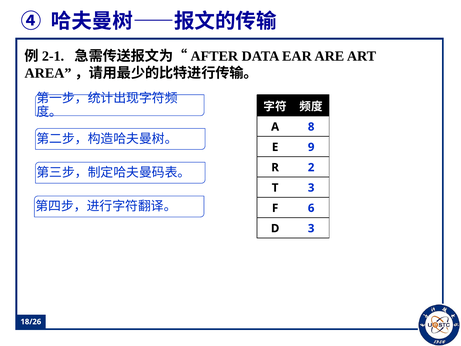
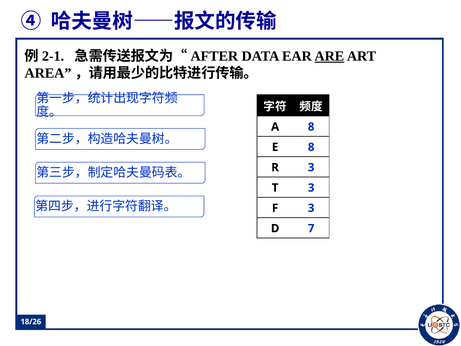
ARE underline: none -> present (329, 56)
E 9: 9 -> 8 (311, 147)
R 2: 2 -> 3 (311, 167)
F 6: 6 -> 3 (311, 208)
D 3: 3 -> 7 (311, 228)
